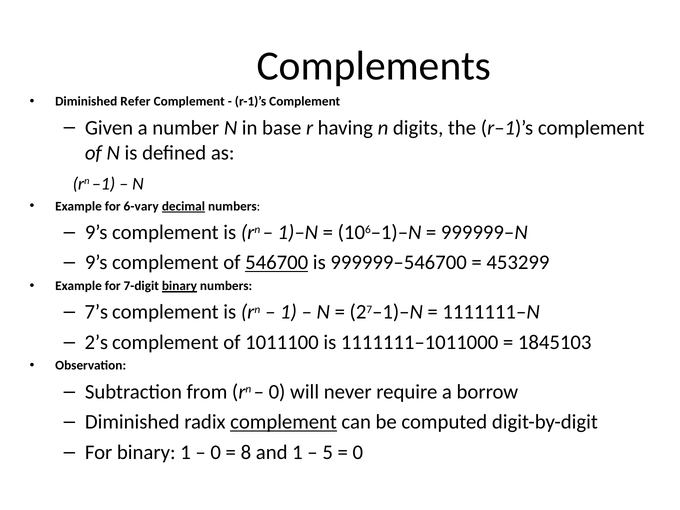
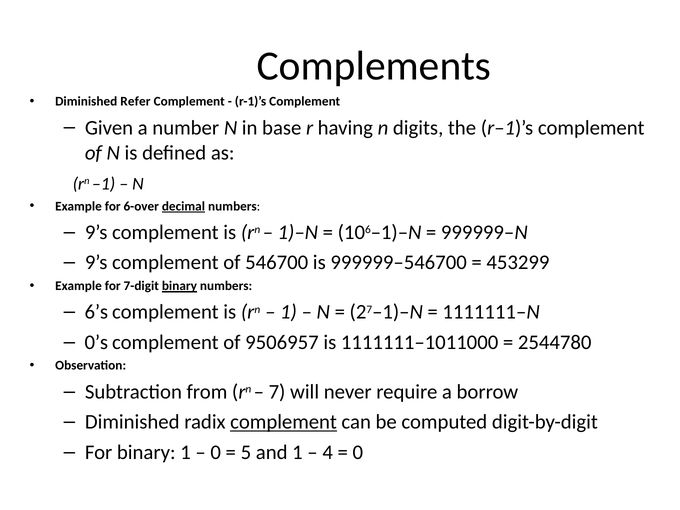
6-vary: 6-vary -> 6-over (141, 206)
546700 underline: present -> none (277, 263)
7’s: 7’s -> 6’s (96, 312)
2’s: 2’s -> 0’s (96, 342)
1011100: 1011100 -> 9506957 (282, 342)
1845103: 1845103 -> 2544780 (555, 342)
0: 0 -> 7 (277, 392)
8: 8 -> 5 (246, 452)
5: 5 -> 4 (328, 452)
